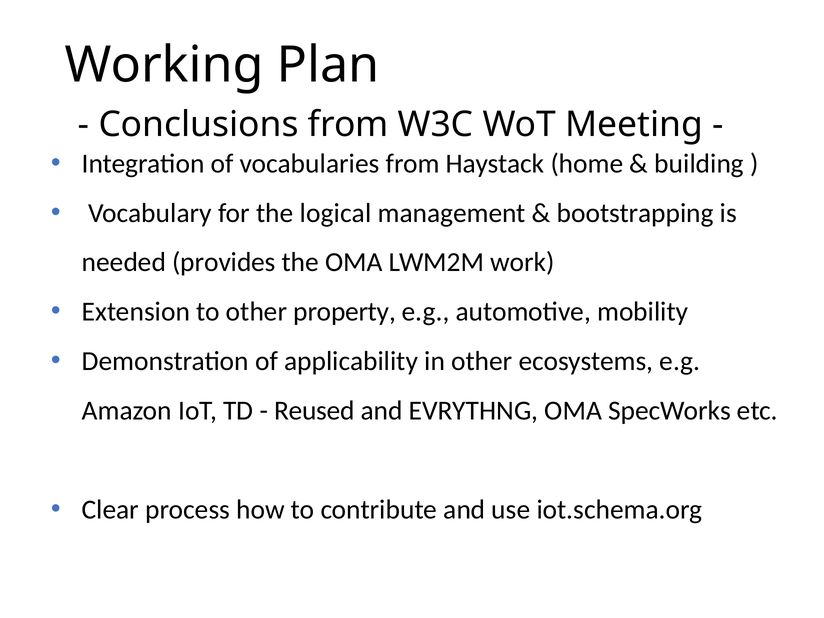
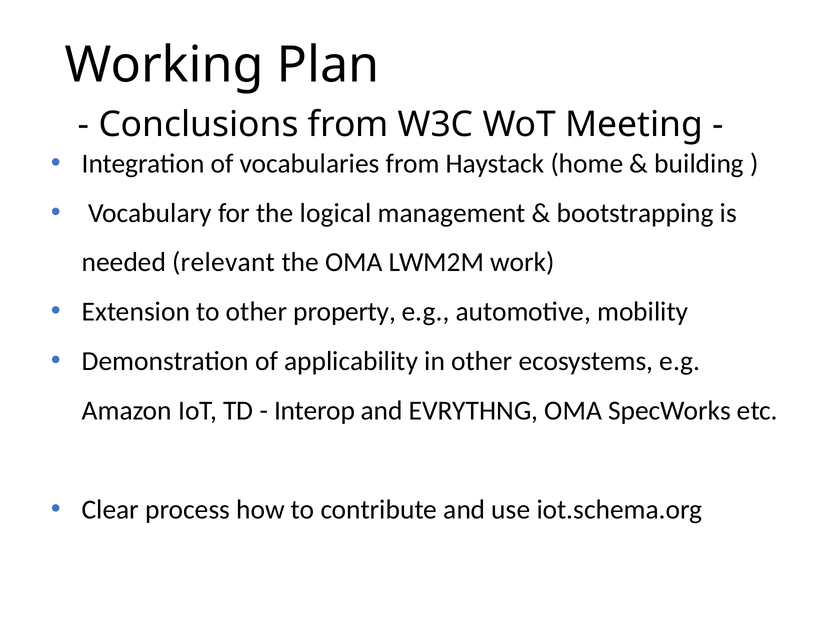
provides: provides -> relevant (224, 262)
Reused: Reused -> Interop (315, 411)
